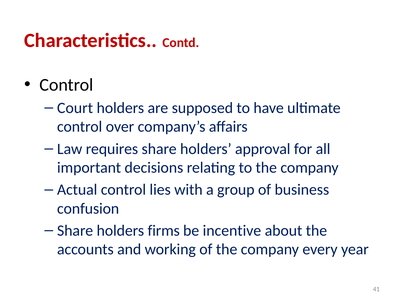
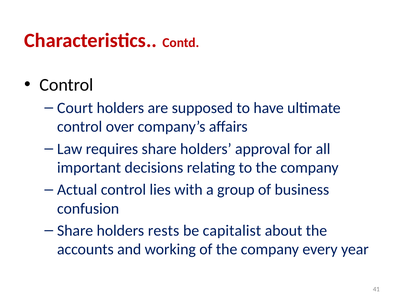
firms: firms -> rests (164, 231)
incentive: incentive -> capitalist (232, 231)
